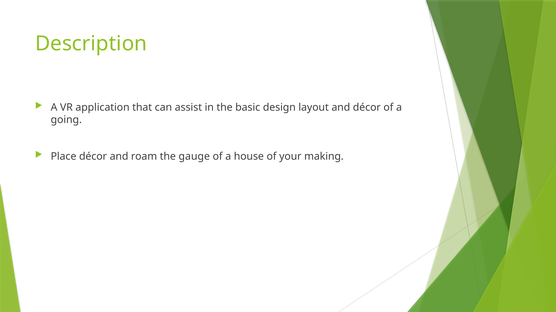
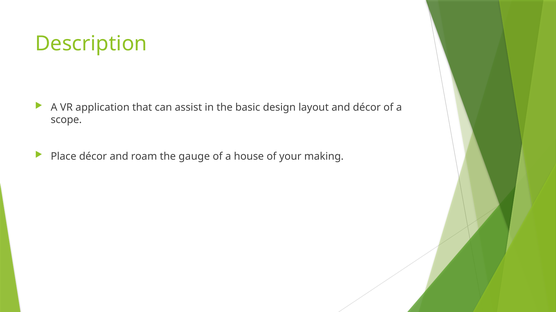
going: going -> scope (66, 120)
